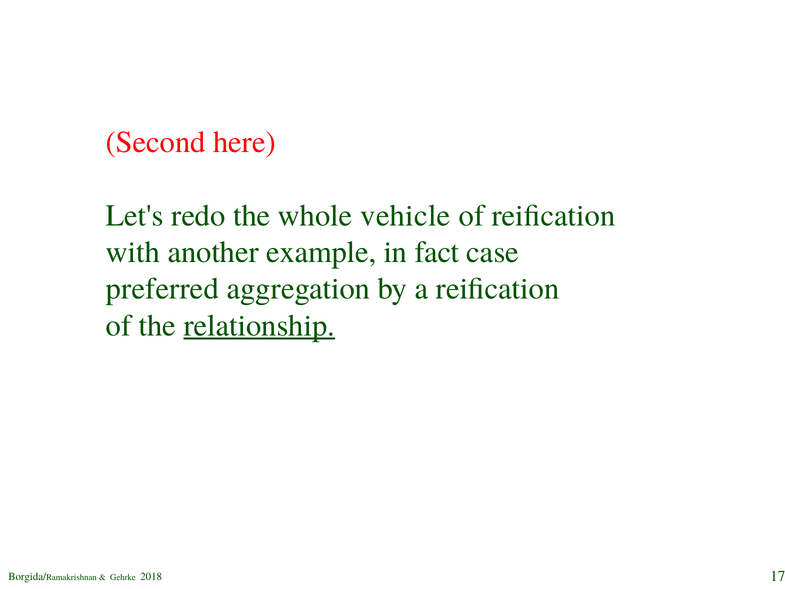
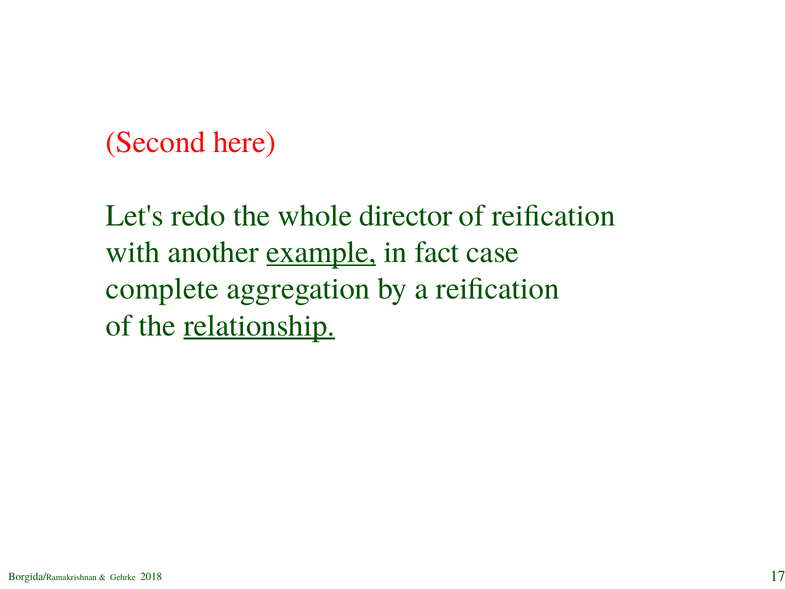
vehicle: vehicle -> director (406, 215)
example underline: none -> present (321, 252)
preferred: preferred -> complete (162, 289)
